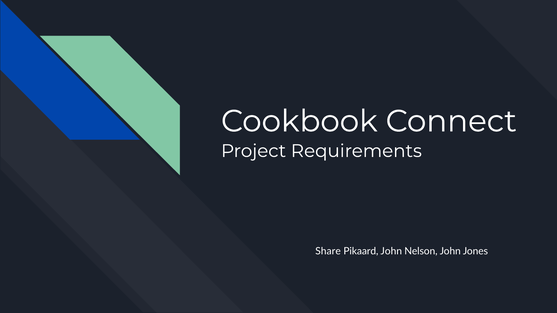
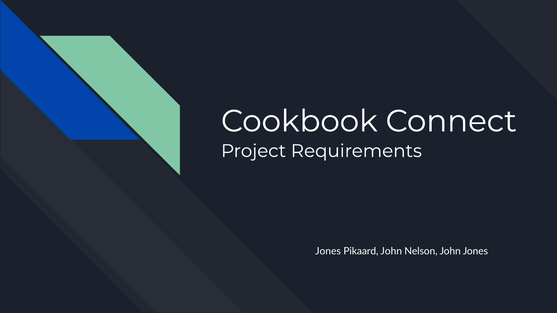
Share: Share -> Jones (328, 251)
